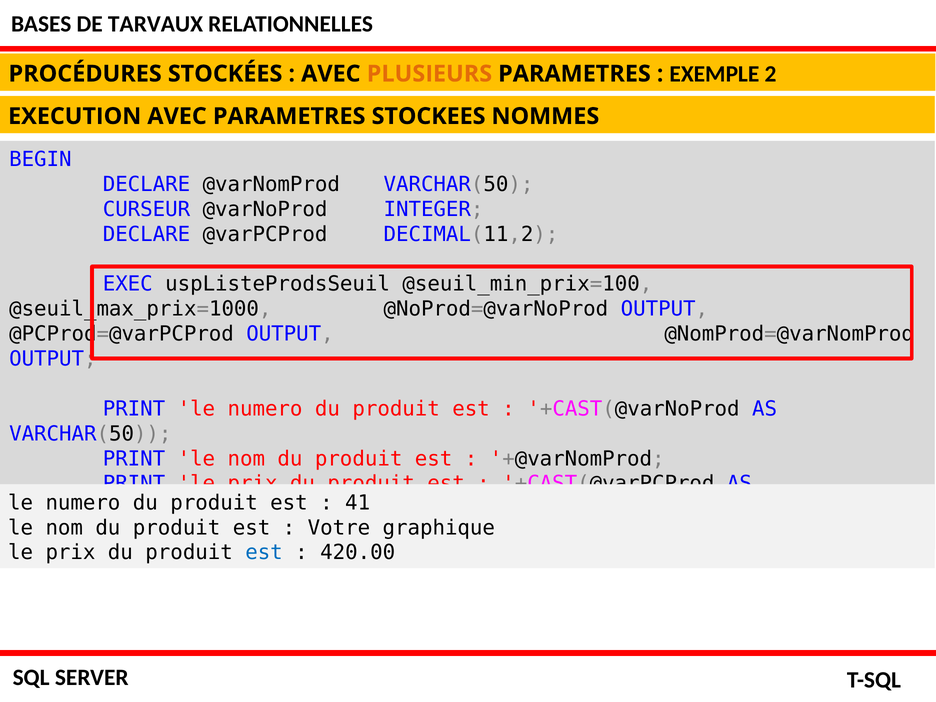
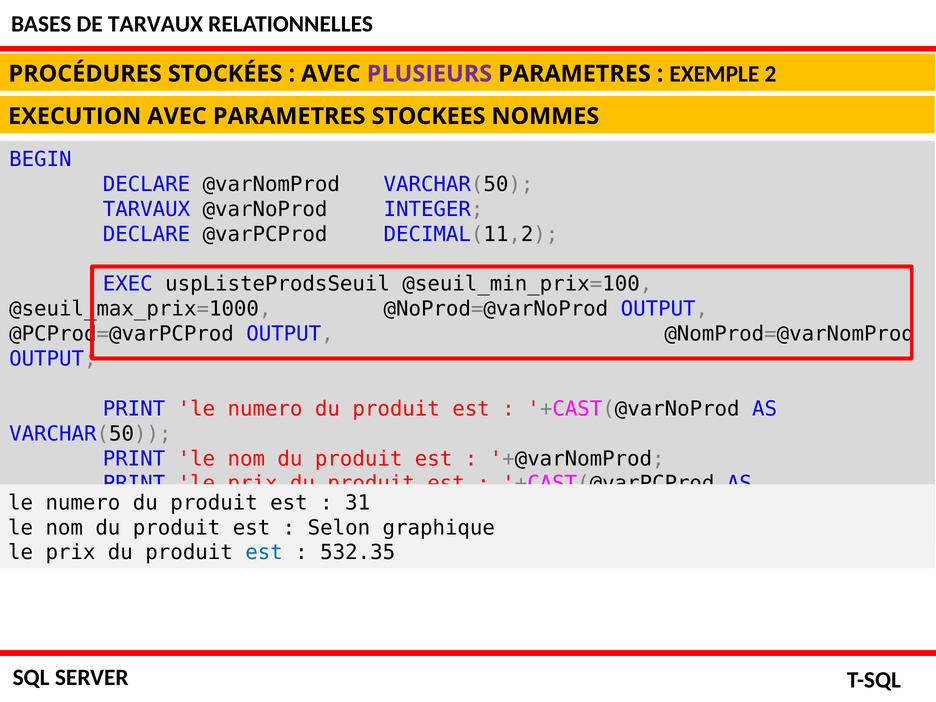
PLUSIEURS colour: orange -> purple (429, 74)
CURSEUR: CURSEUR -> TARVAUX (146, 209)
41: 41 -> 31 (358, 503)
Votre: Votre -> Selon (339, 528)
420.00: 420.00 -> 532.35 (358, 553)
